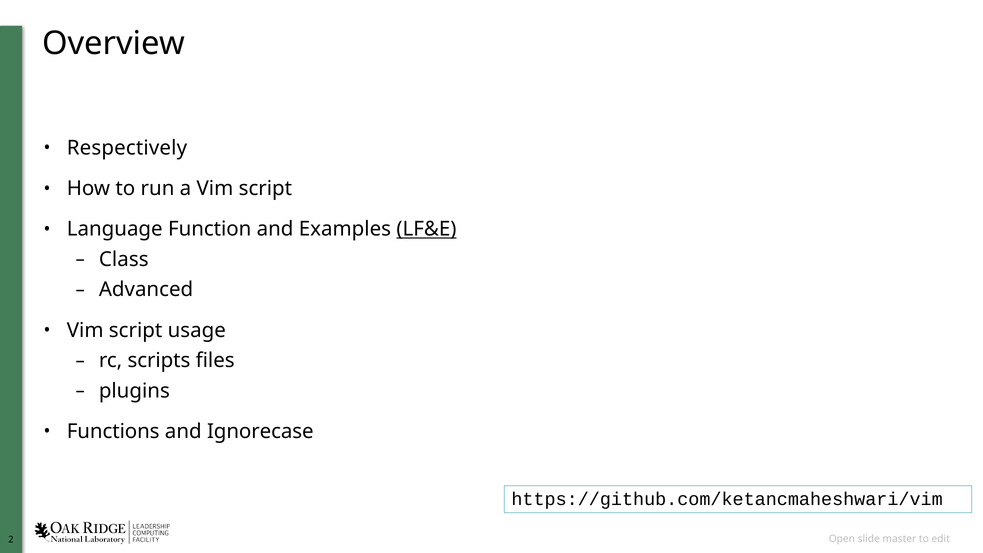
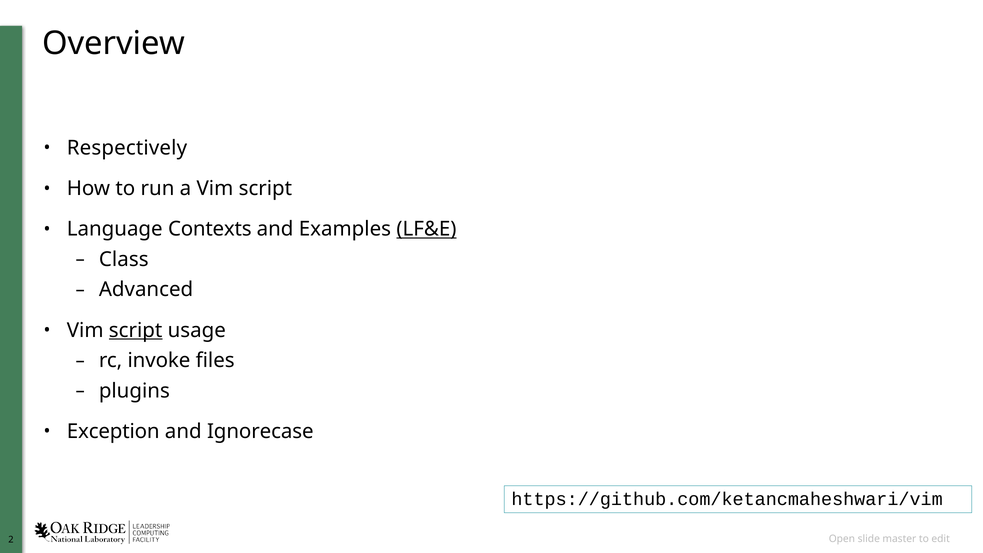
Function: Function -> Contexts (210, 229)
script underline: none -> present (136, 330)
scripts: scripts -> invoke (159, 361)
Functions: Functions -> Exception (113, 431)
